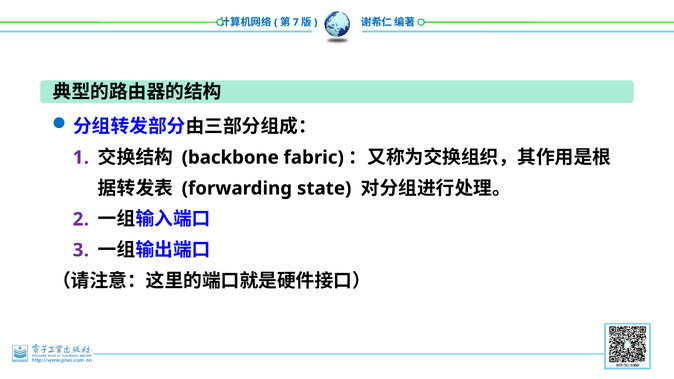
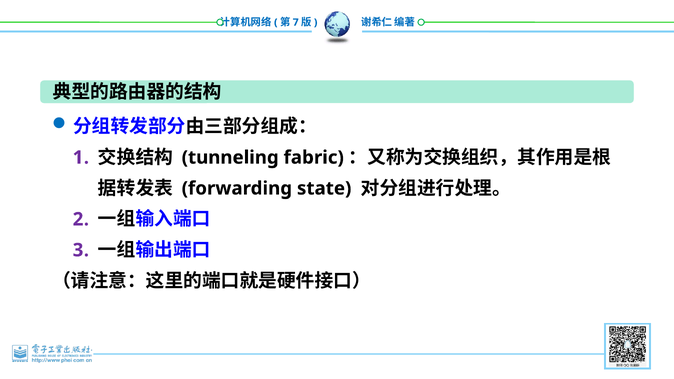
backbone: backbone -> tunneling (230, 158)
